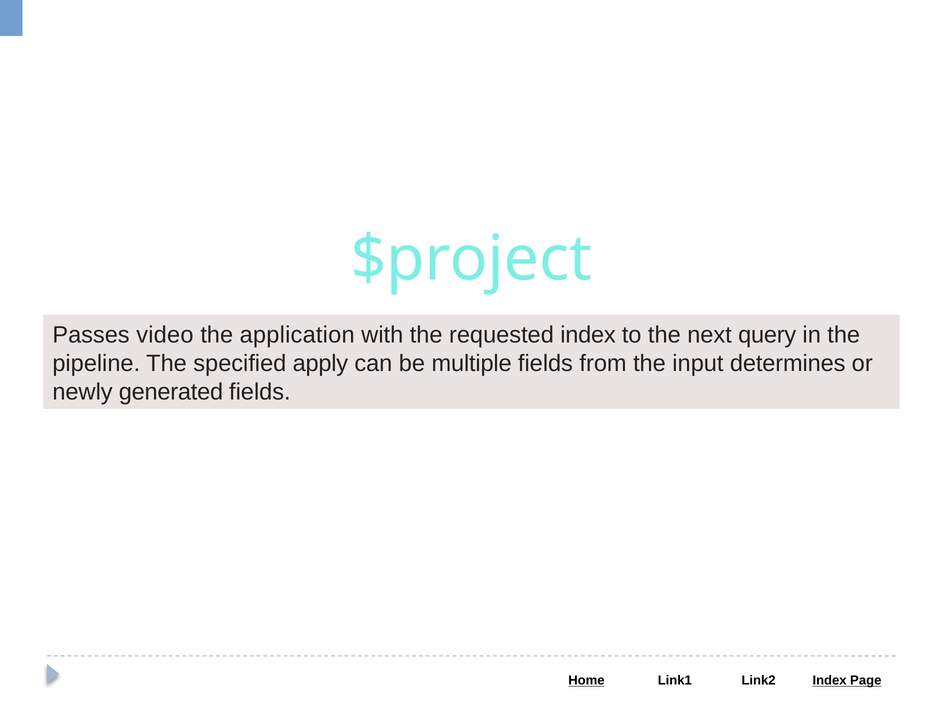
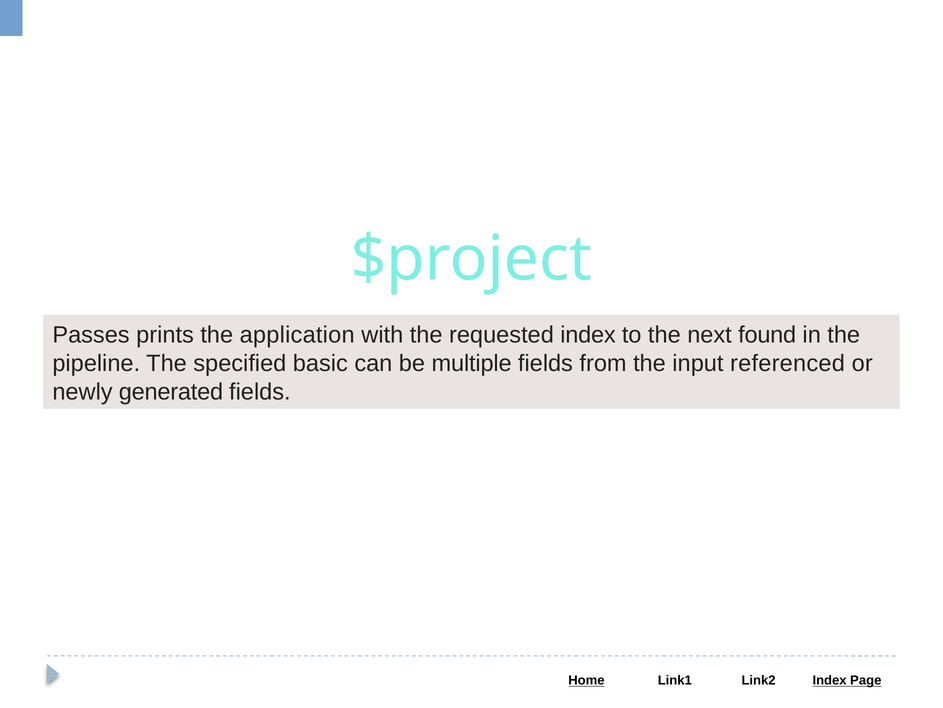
video: video -> prints (165, 335)
query: query -> found (767, 335)
apply: apply -> basic (320, 363)
determines: determines -> referenced (788, 363)
